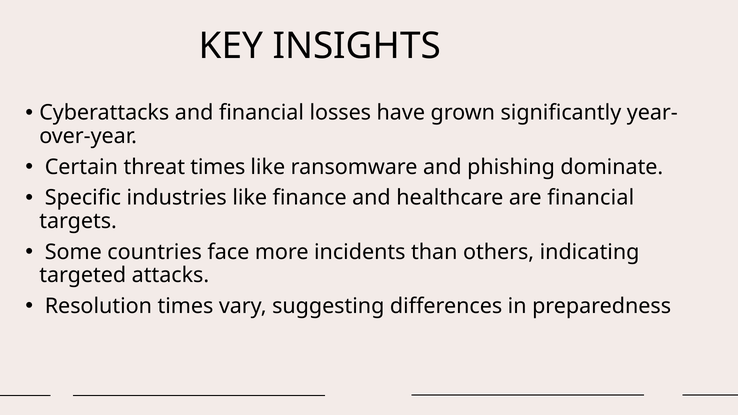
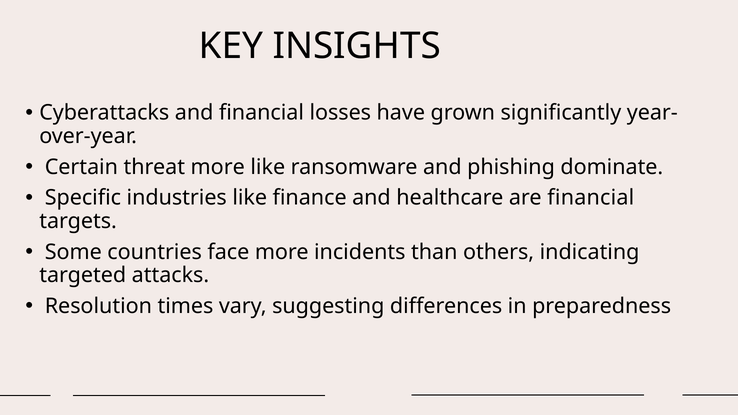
threat times: times -> more (218, 167)
